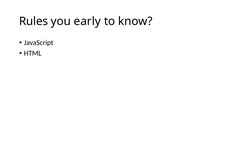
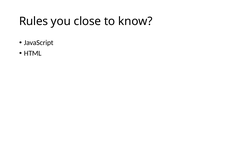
early: early -> close (87, 21)
